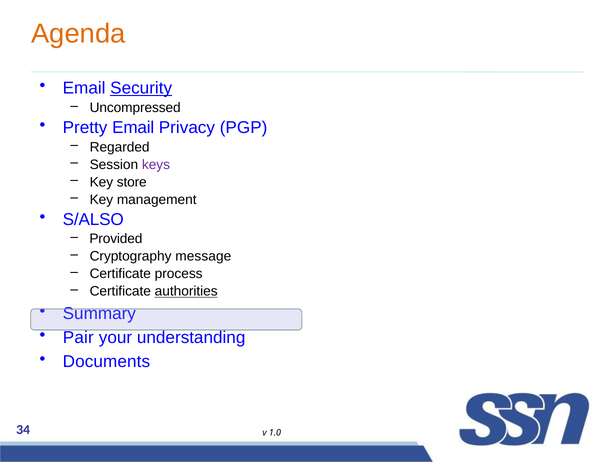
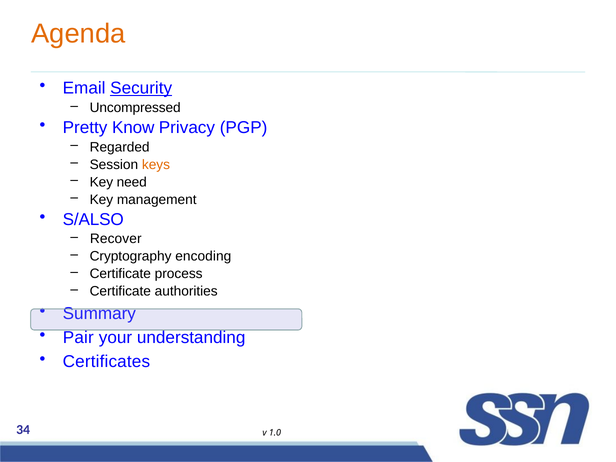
Pretty Email: Email -> Know (133, 128)
keys colour: purple -> orange (156, 164)
store: store -> need (132, 182)
Provided: Provided -> Recover (116, 239)
message: message -> encoding (203, 256)
authorities underline: present -> none (186, 291)
Documents: Documents -> Certificates (106, 362)
